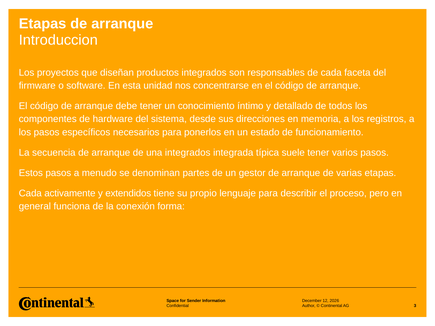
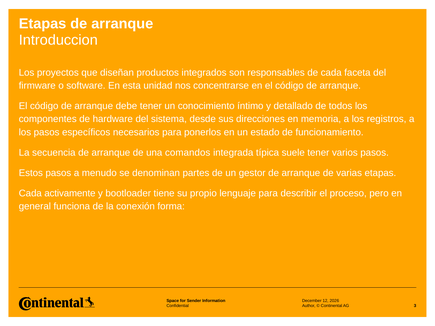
una integrados: integrados -> comandos (188, 153)
extendidos: extendidos -> bootloader (128, 193)
